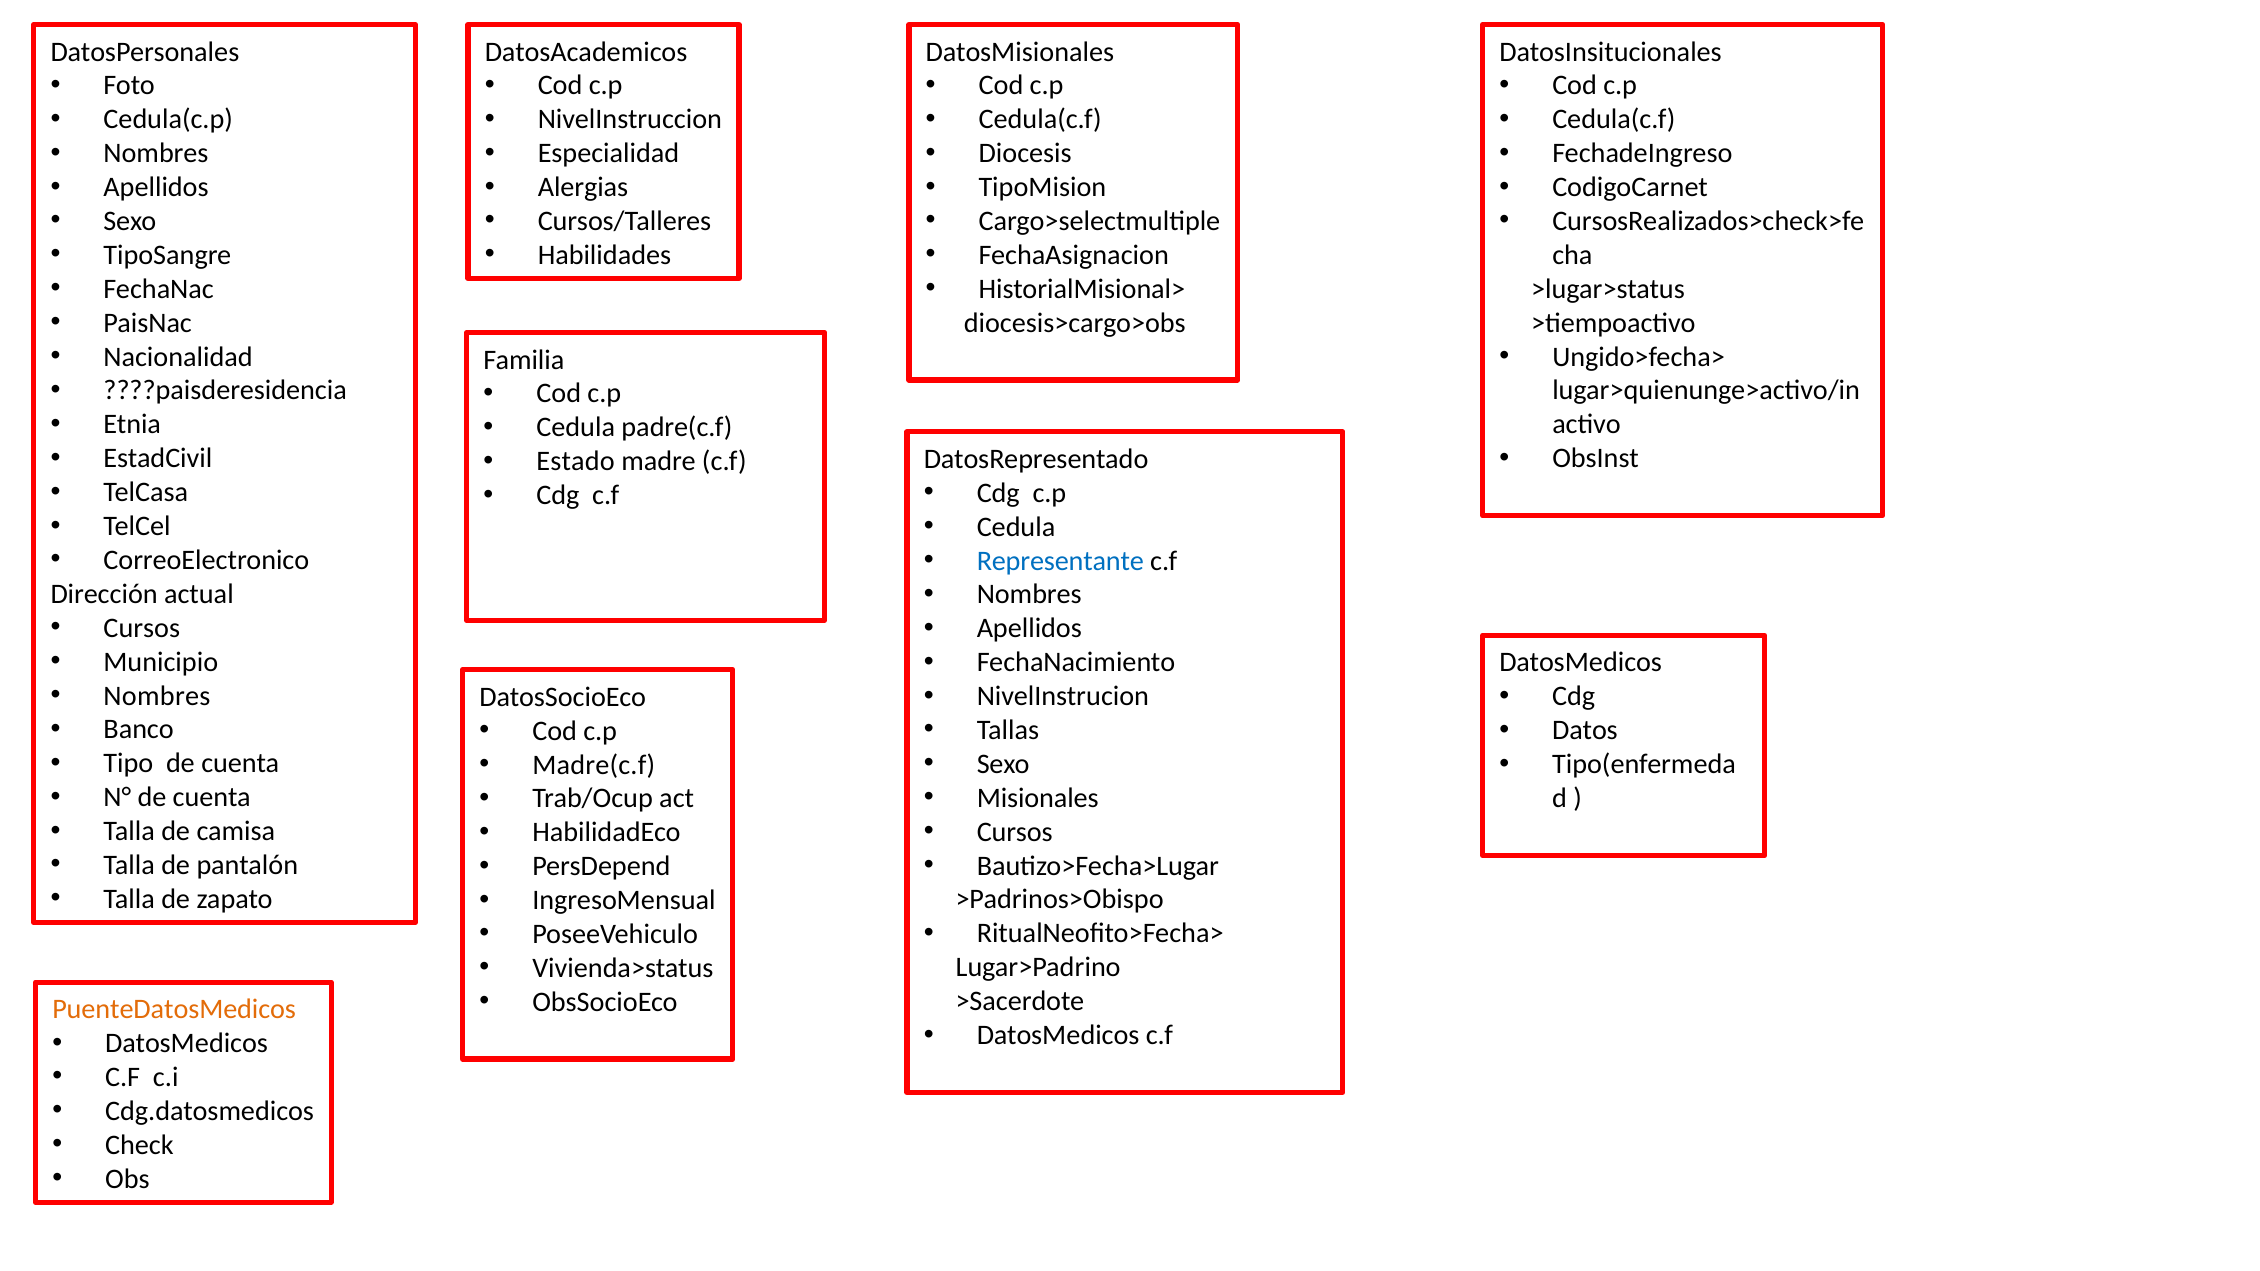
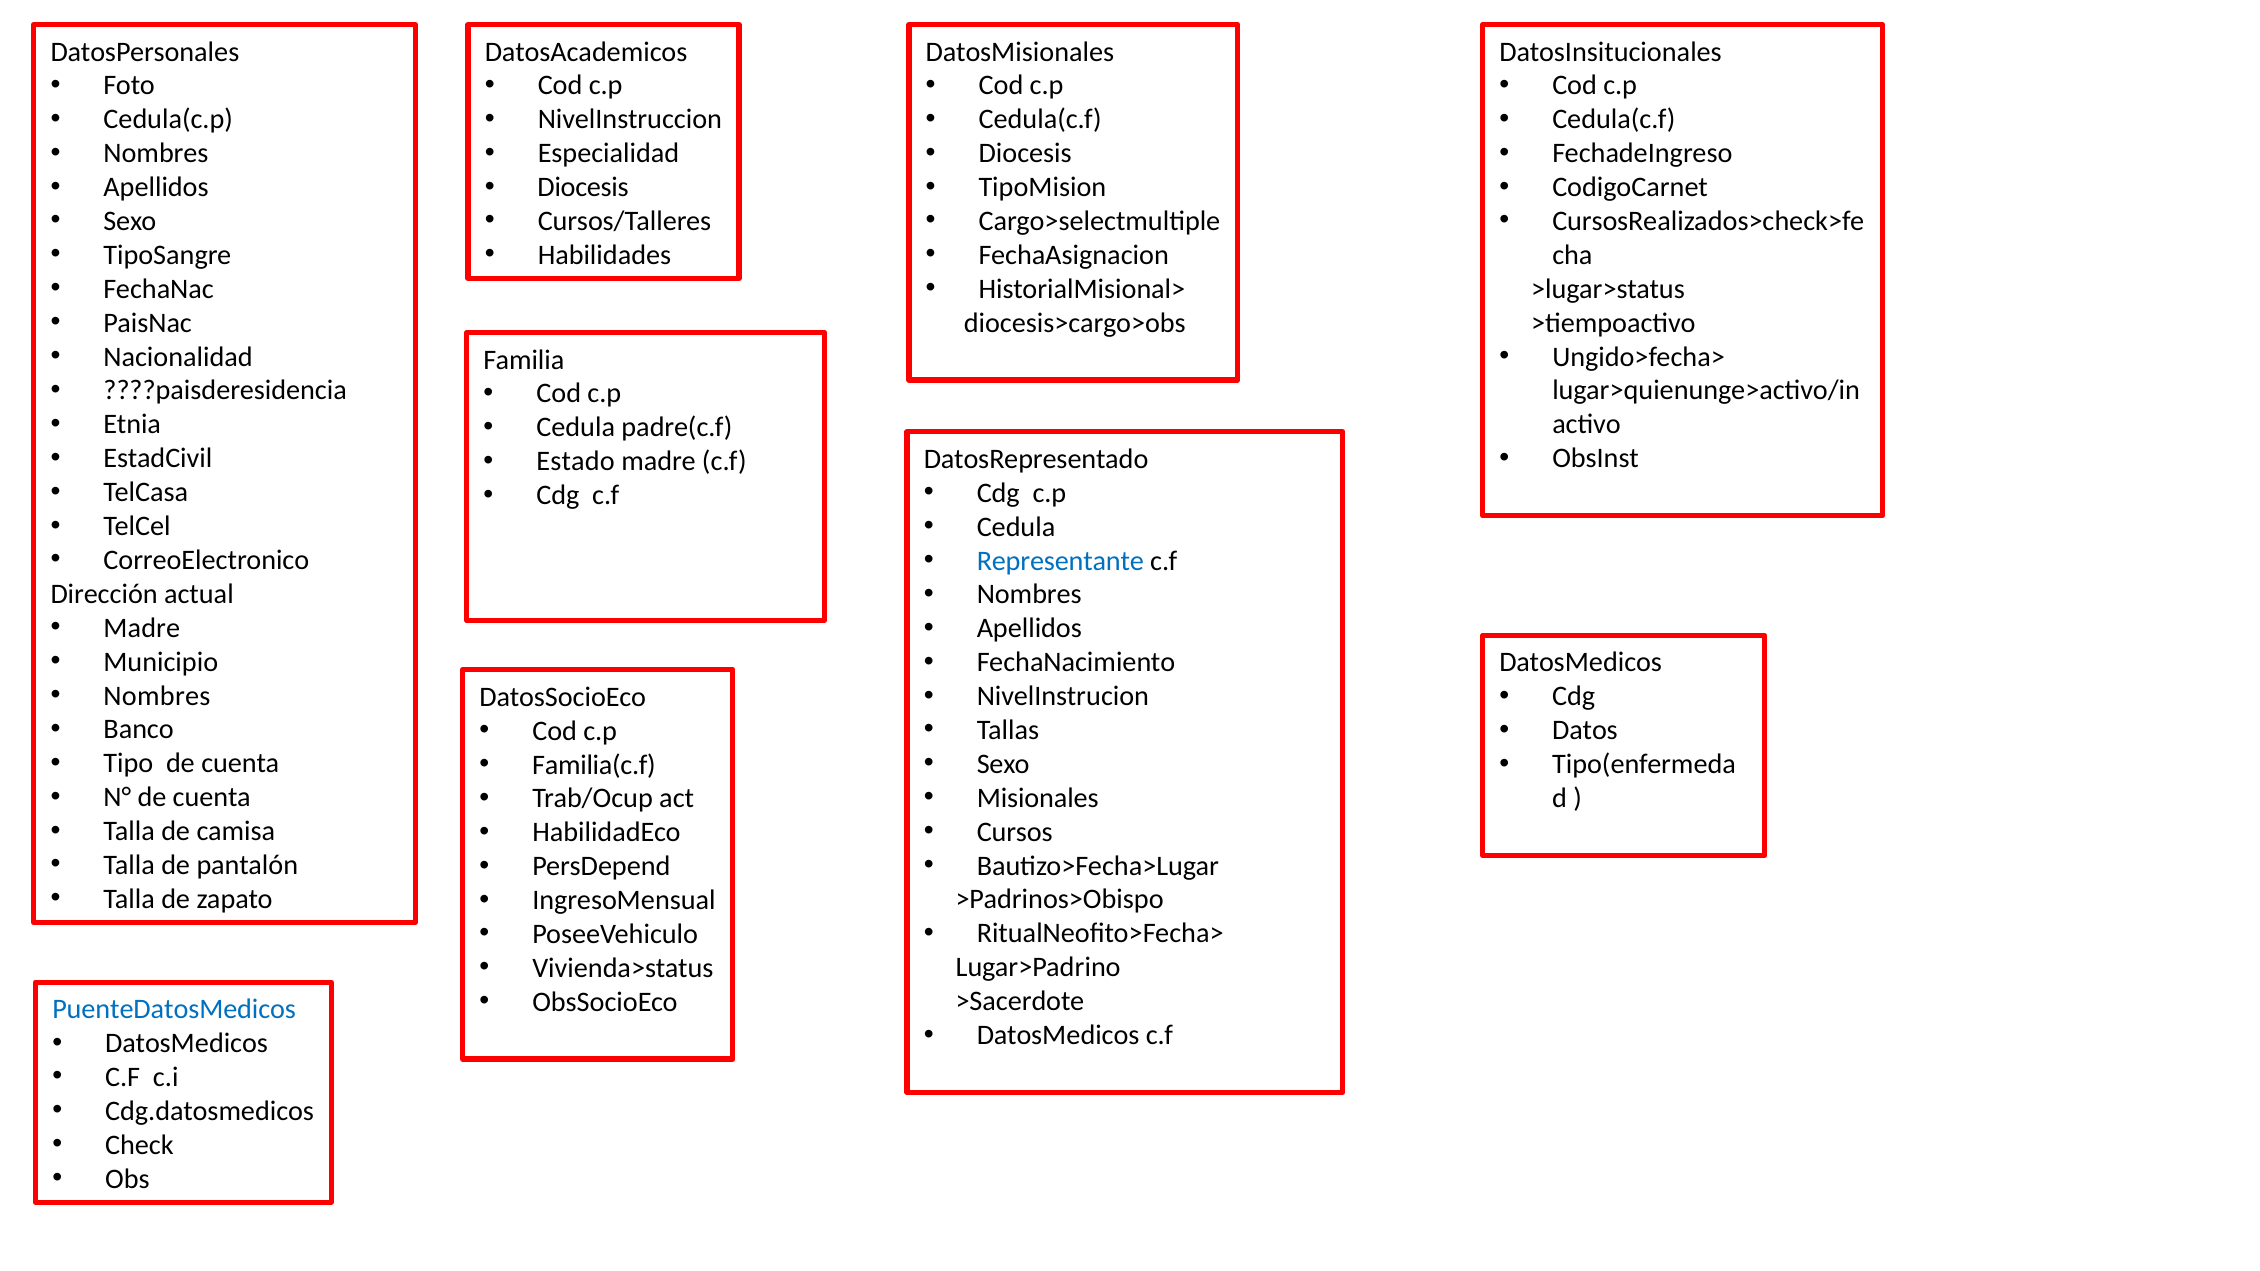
Alergias: Alergias -> Diocesis (583, 187)
Cursos: Cursos -> Madre (142, 628)
Madre(c.f: Madre(c.f -> Familia(c.f (594, 765)
PuenteDatosMedicos colour: orange -> blue (174, 1010)
